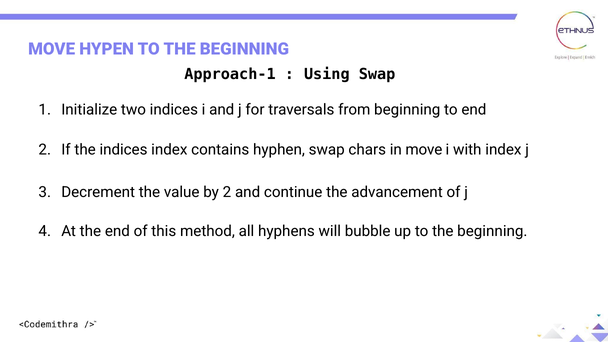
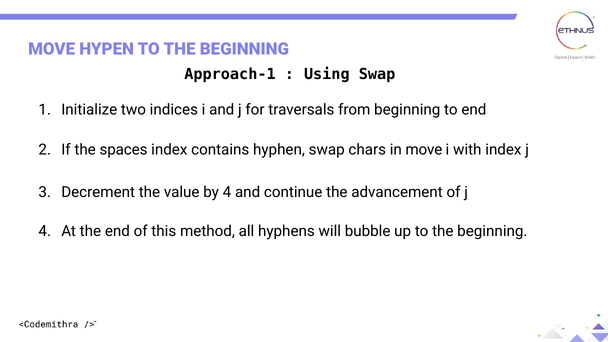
the indices: indices -> spaces (124, 150)
by 2: 2 -> 4 (227, 192)
